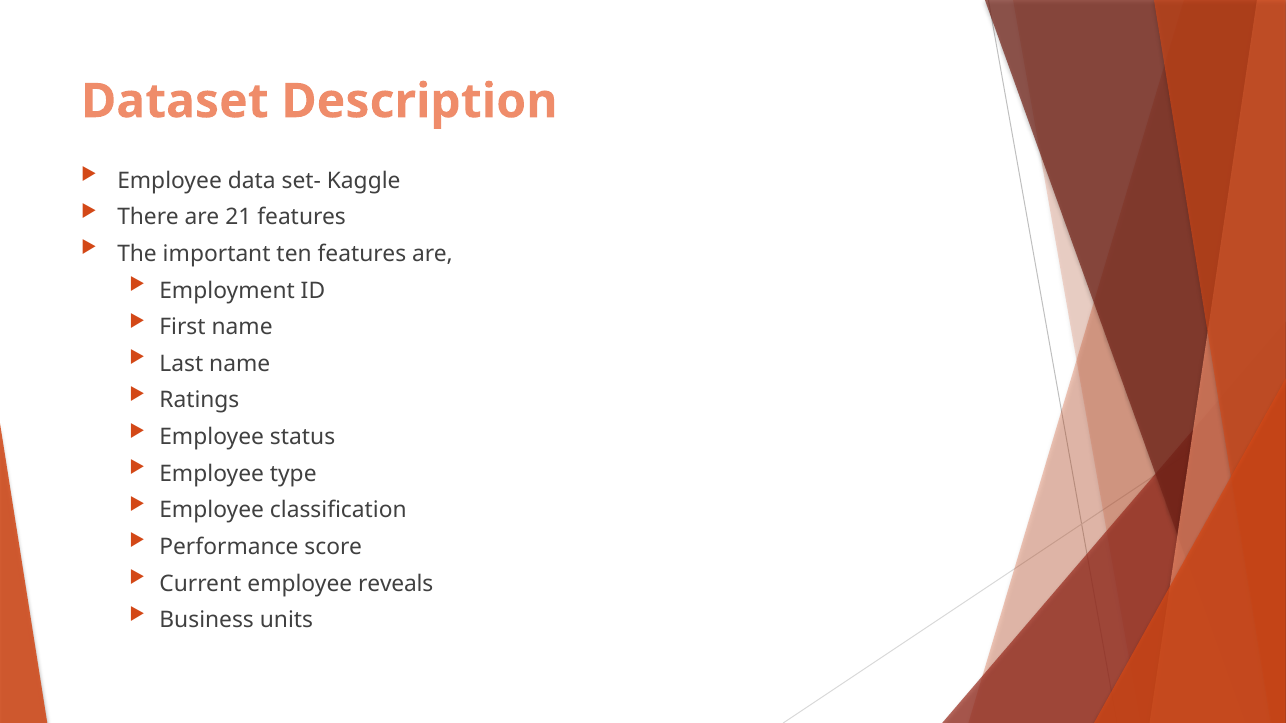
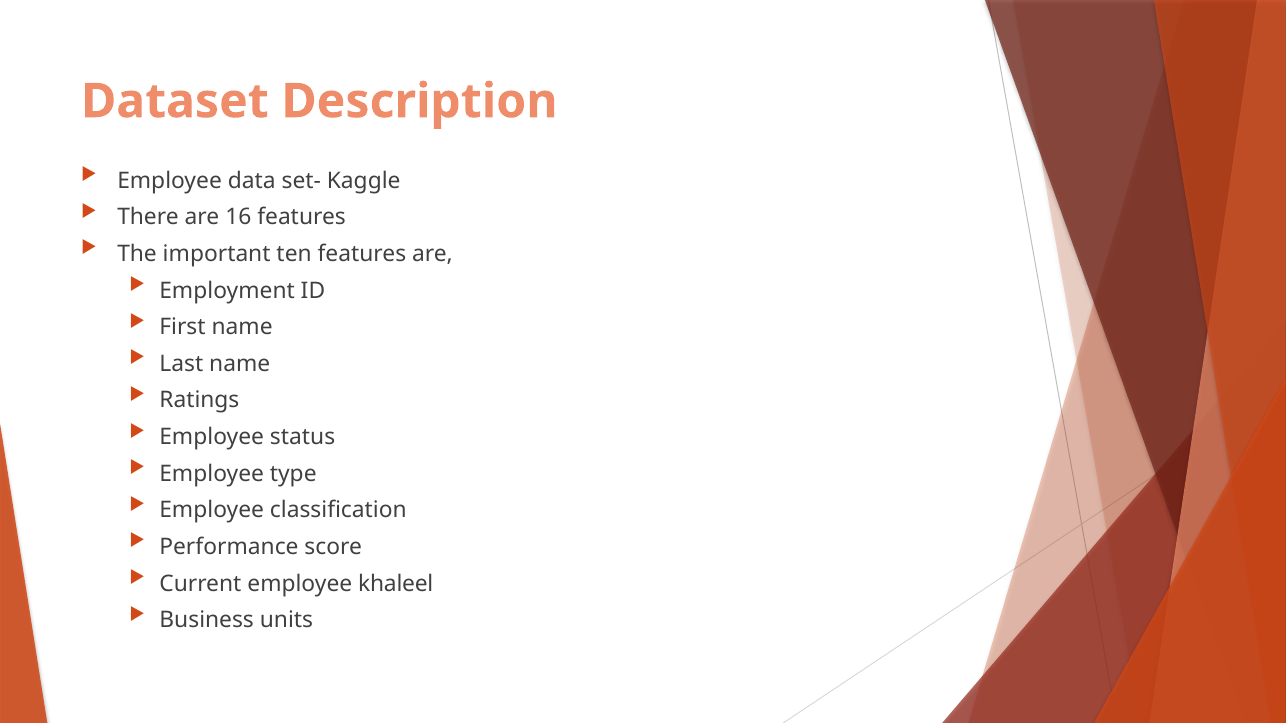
21: 21 -> 16 (238, 217)
reveals: reveals -> khaleel (396, 584)
